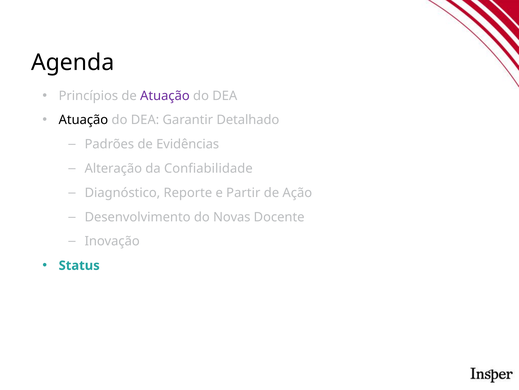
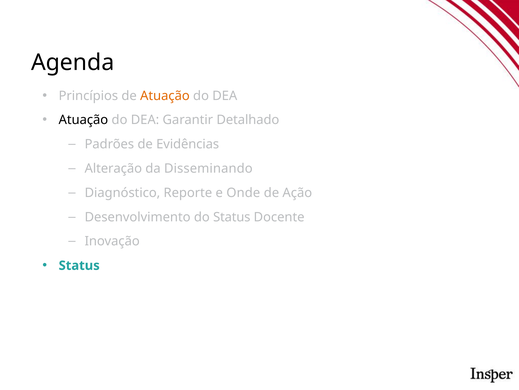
Atuação colour: purple -> orange (165, 96)
Confiabilidade: Confiabilidade -> Disseminando (208, 168)
Partir: Partir -> Onde (243, 192)
do Novas: Novas -> Status (232, 217)
